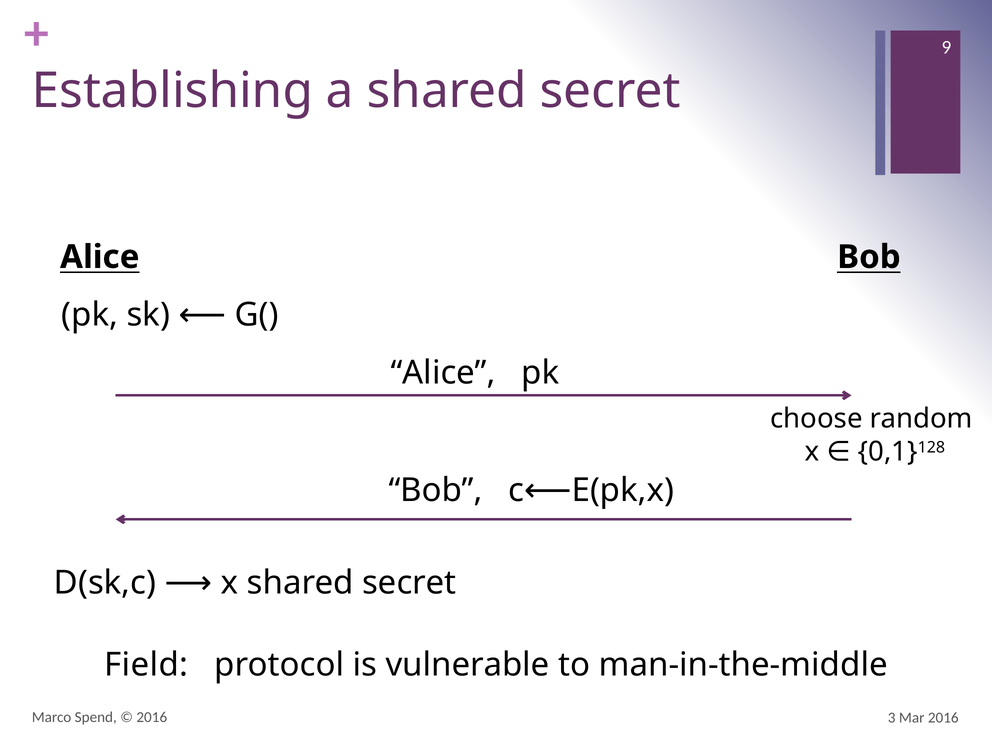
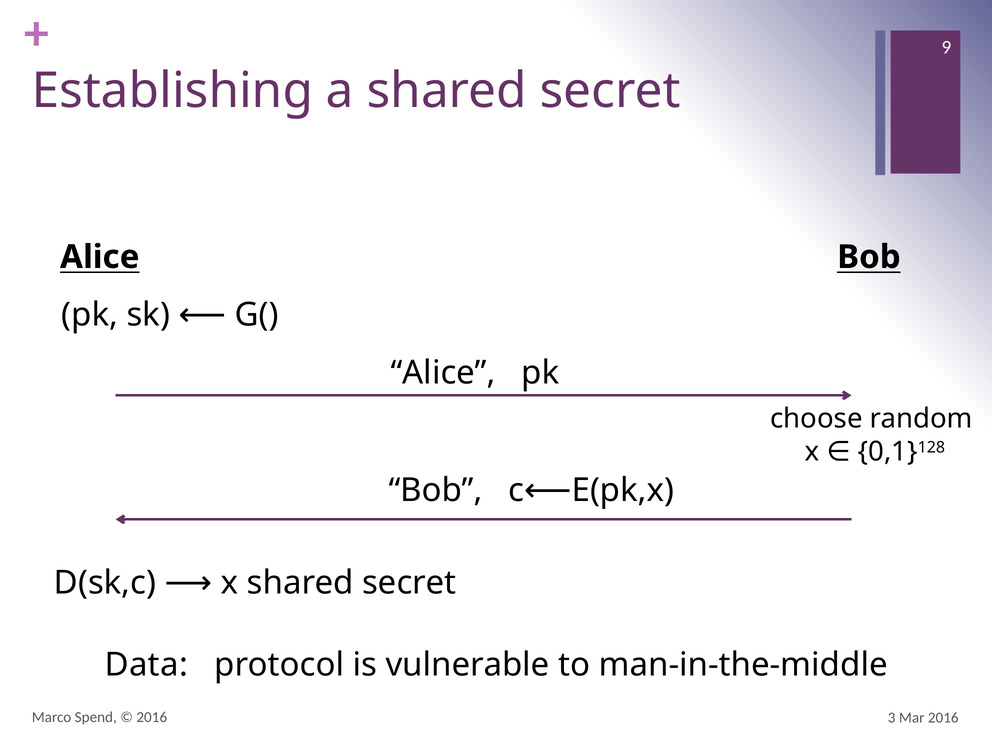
Field: Field -> Data (146, 665)
